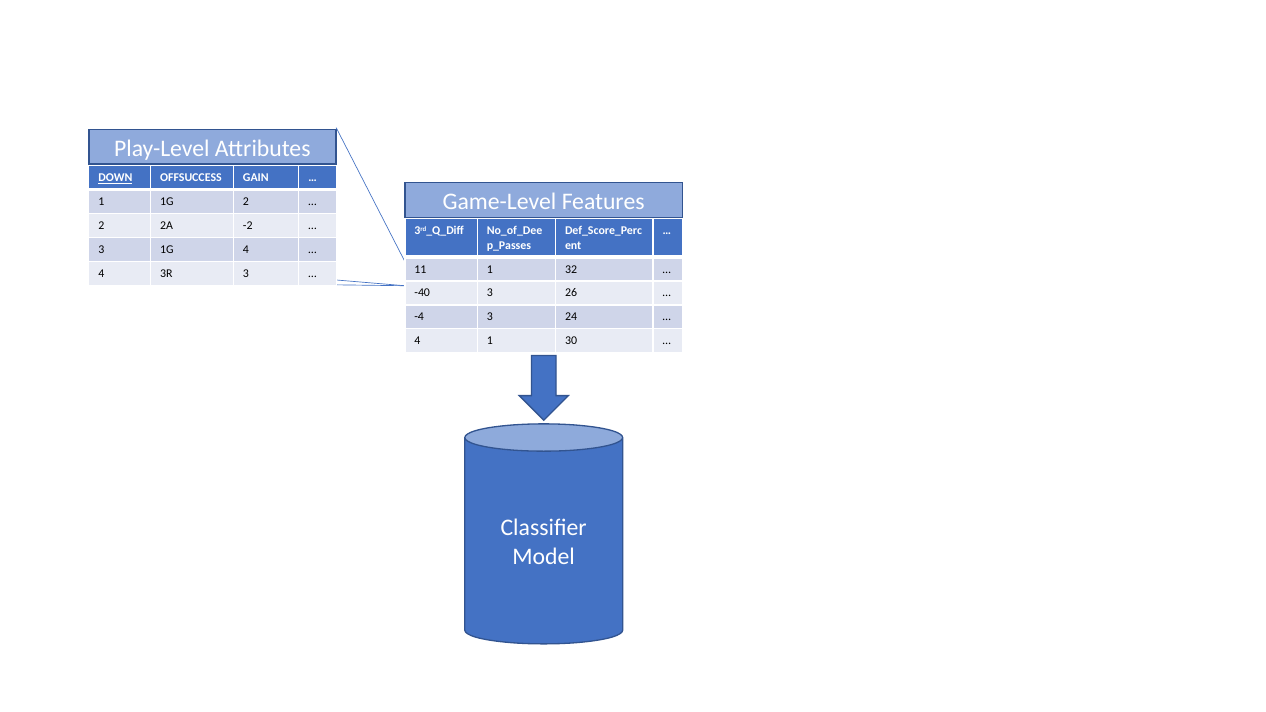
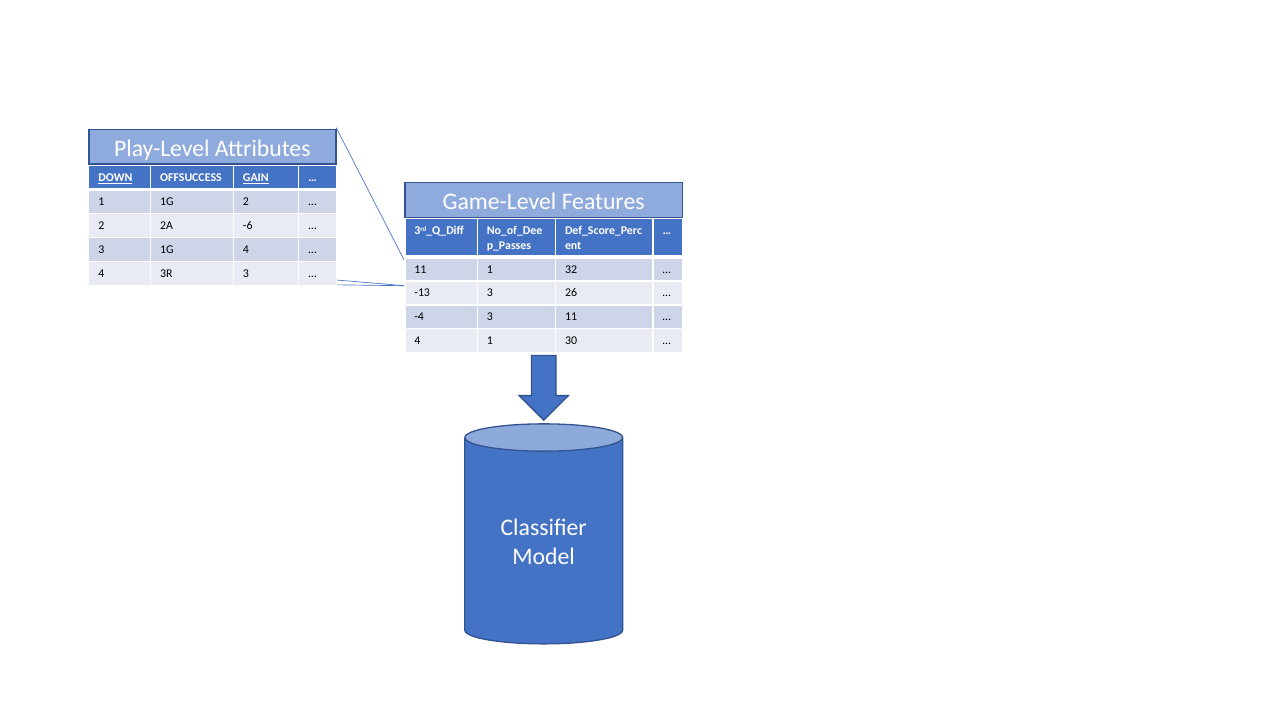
GAIN underline: none -> present (256, 178)
-2: -2 -> -6 (248, 226)
-40: -40 -> -13 (422, 293)
3 24: 24 -> 11 (571, 317)
